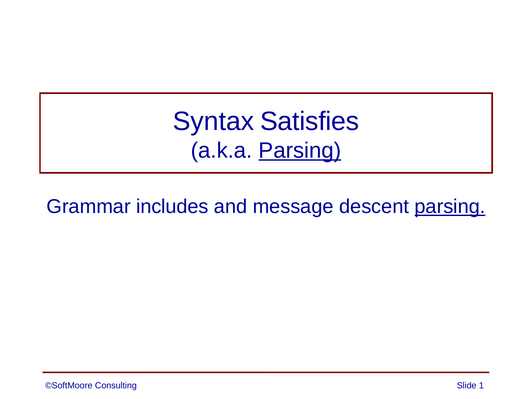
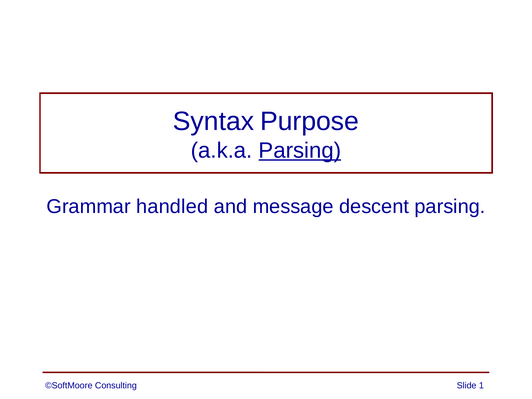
Satisfies: Satisfies -> Purpose (310, 122)
includes: includes -> handled (172, 207)
parsing underline: present -> none (450, 207)
